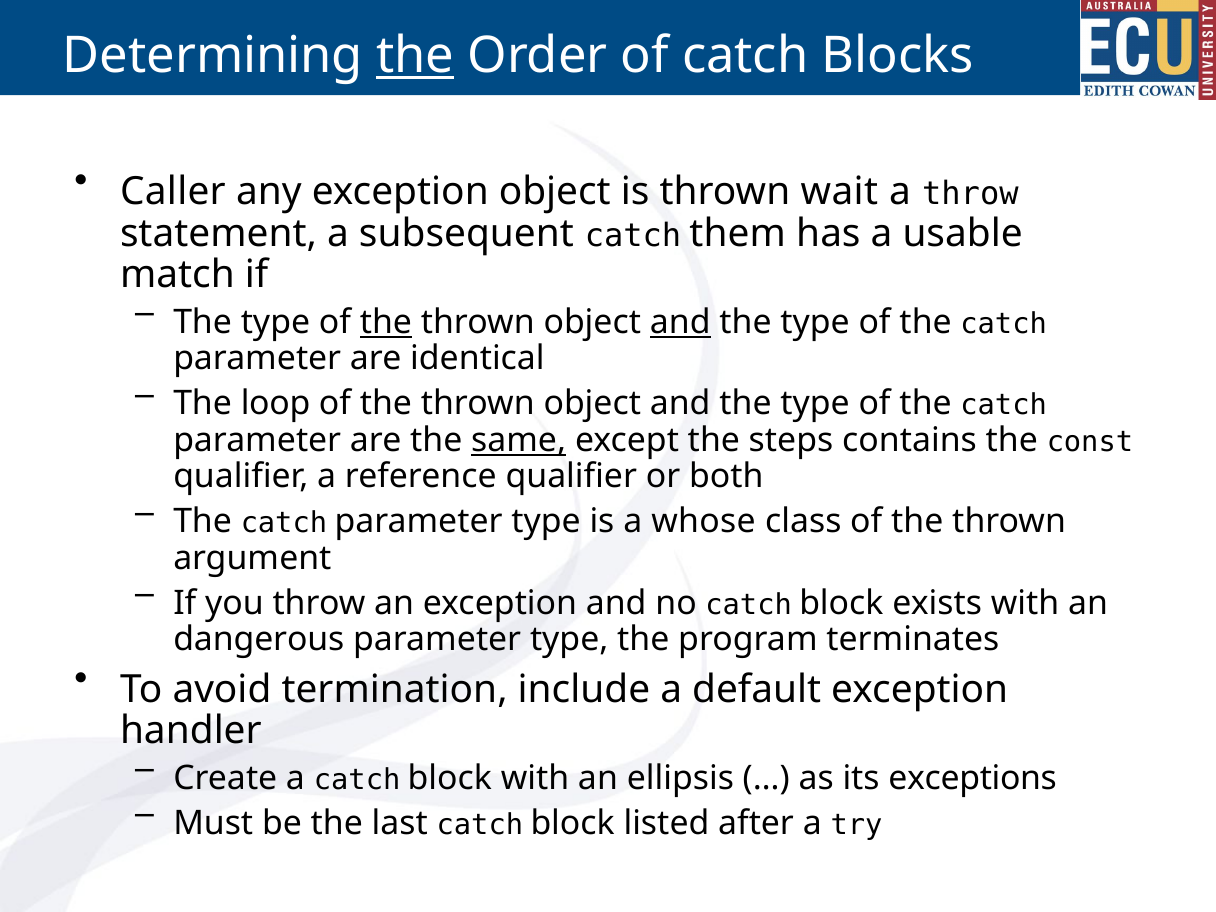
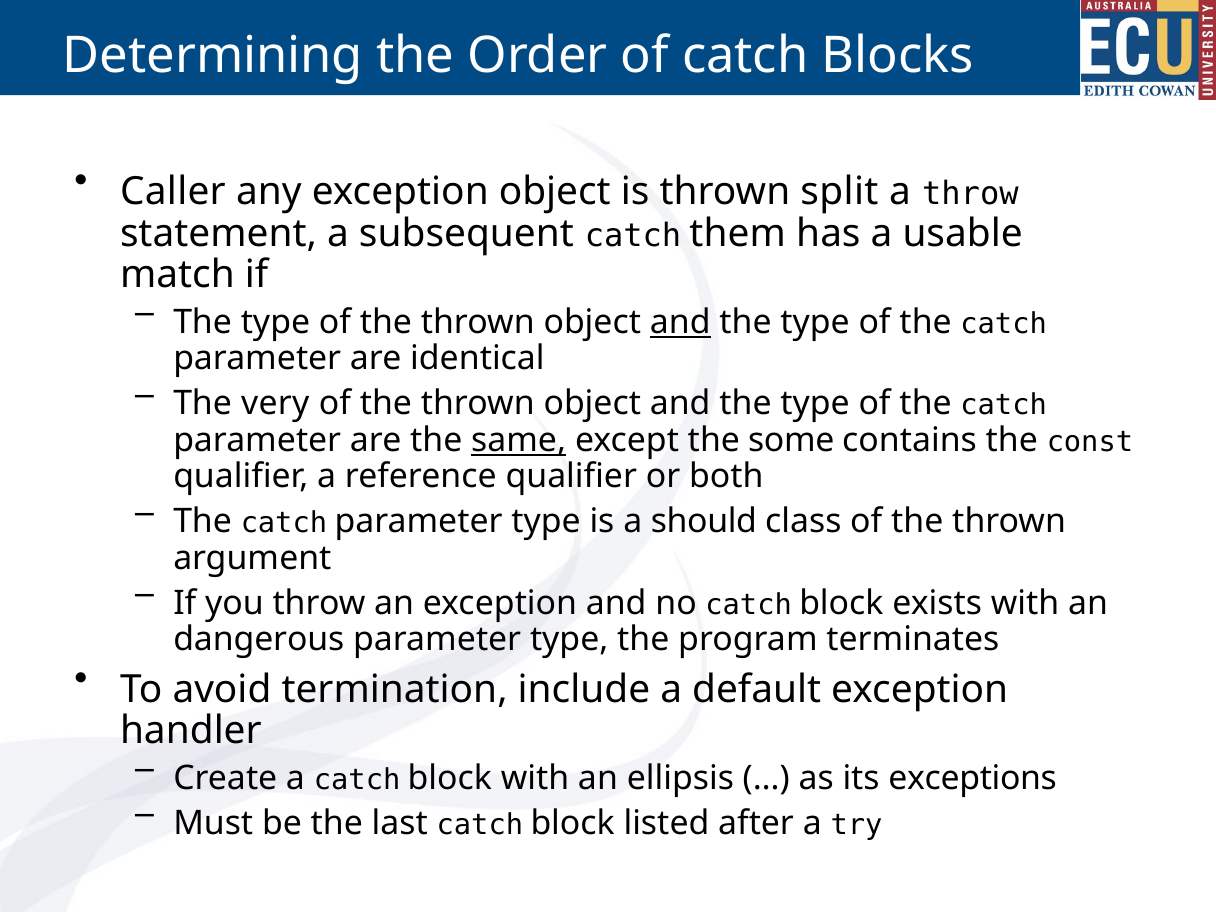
the underline: present -> none (415, 56)
wait: wait -> split (839, 191)
the underline: present -> none (386, 322)
loop: loop -> very (275, 404)
steps: steps -> some (791, 440)
whose: whose -> should (704, 522)
